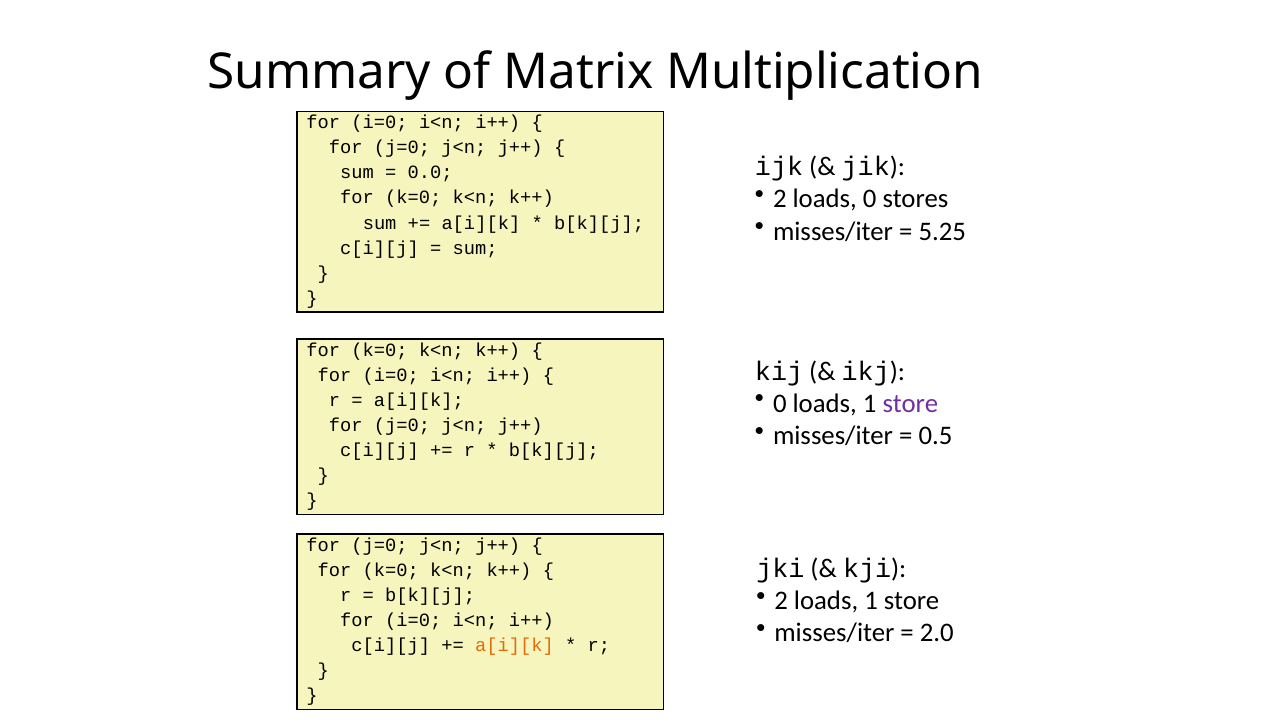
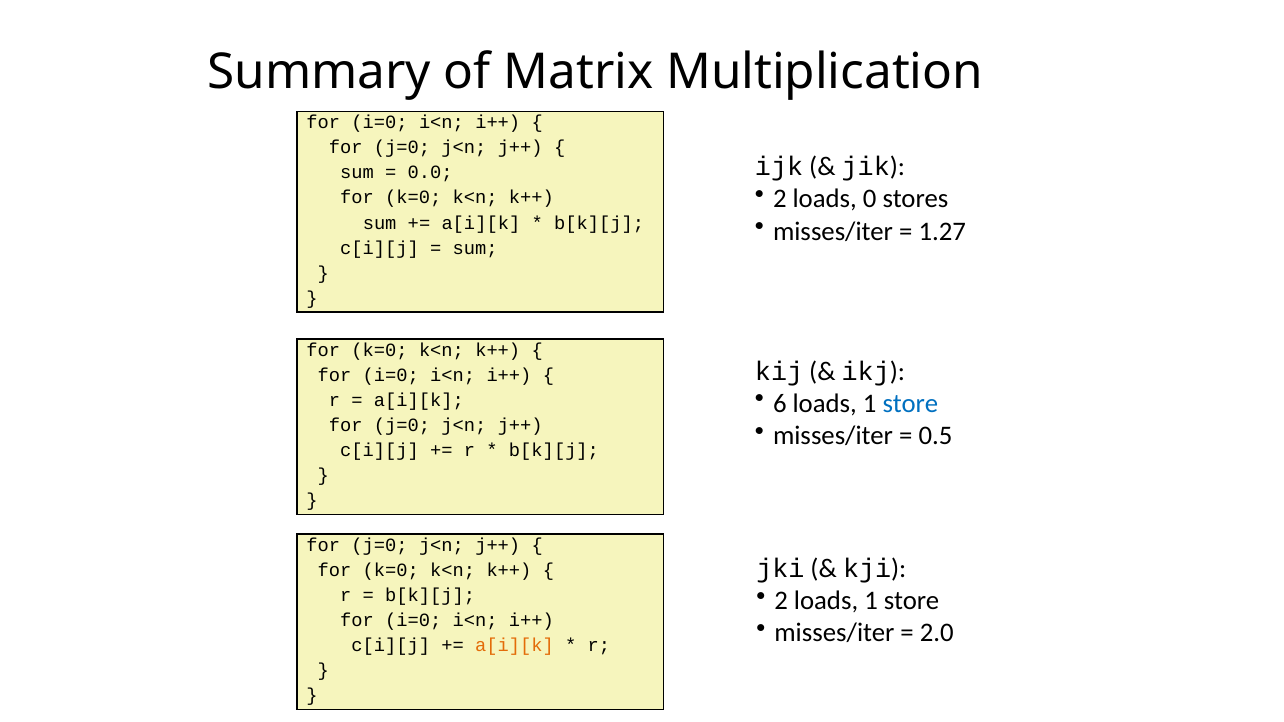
5.25: 5.25 -> 1.27 (942, 231)
0: 0 -> 6 (780, 404)
store colour: purple -> blue (910, 404)
